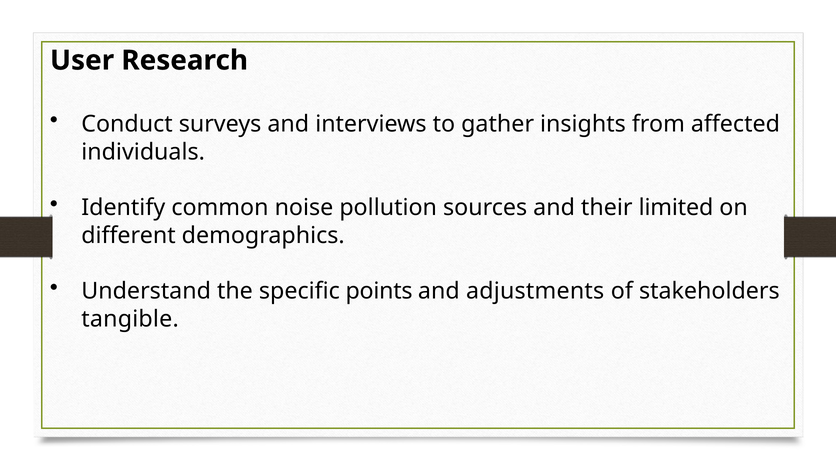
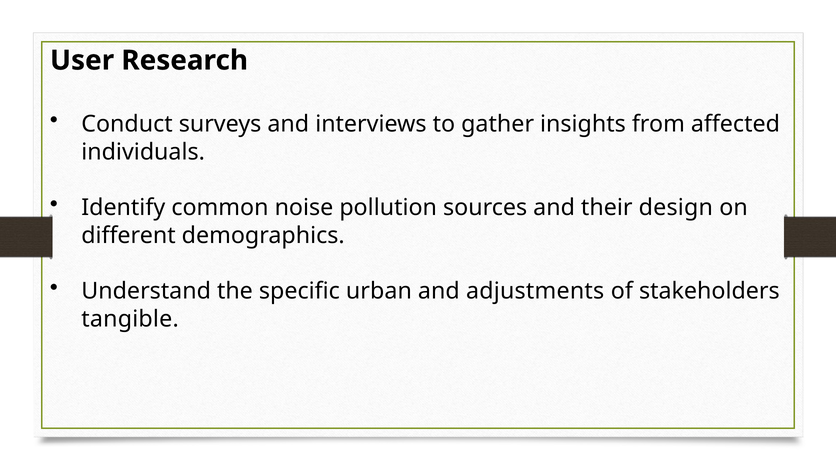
limited: limited -> design (676, 208)
points: points -> urban (379, 291)
